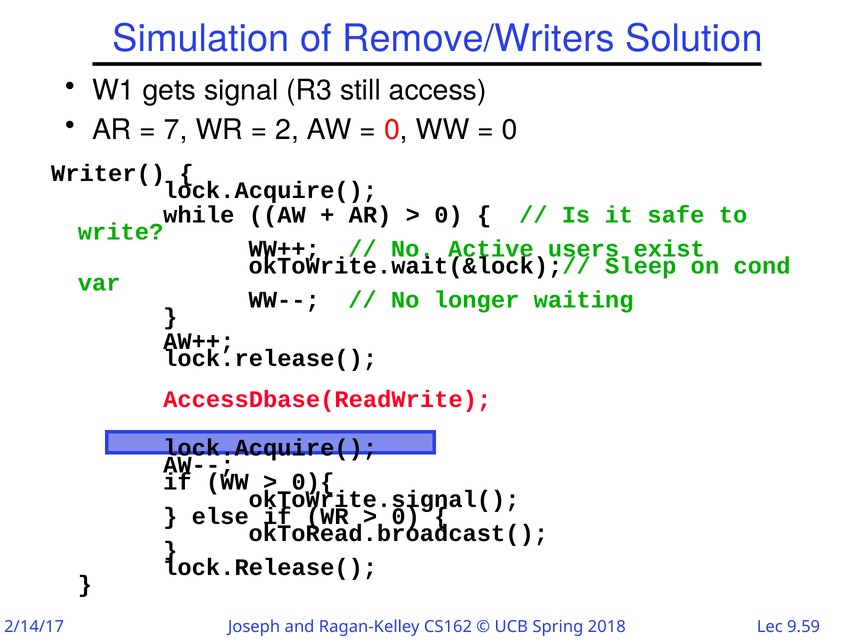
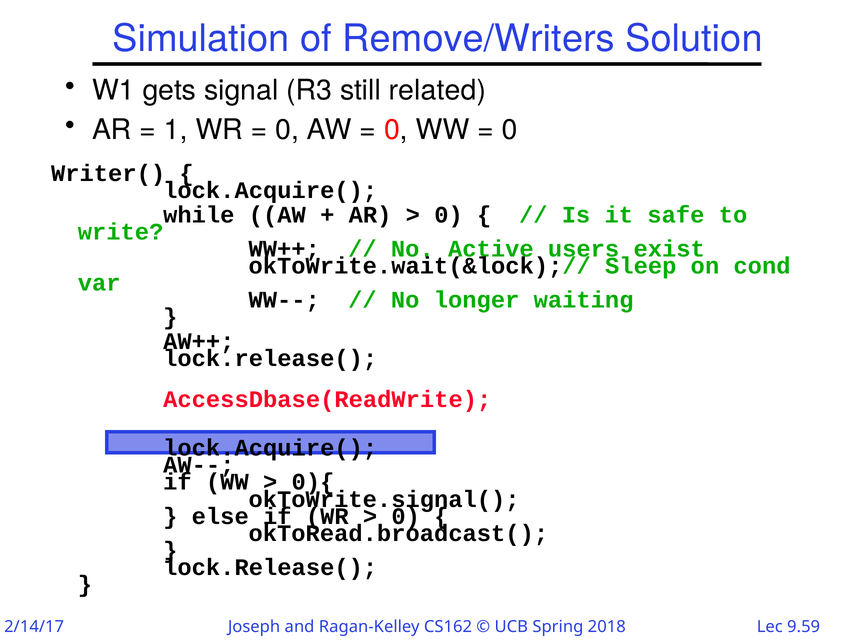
access: access -> related (438, 91)
7: 7 -> 1 (176, 130)
2: 2 -> 0 (287, 130)
